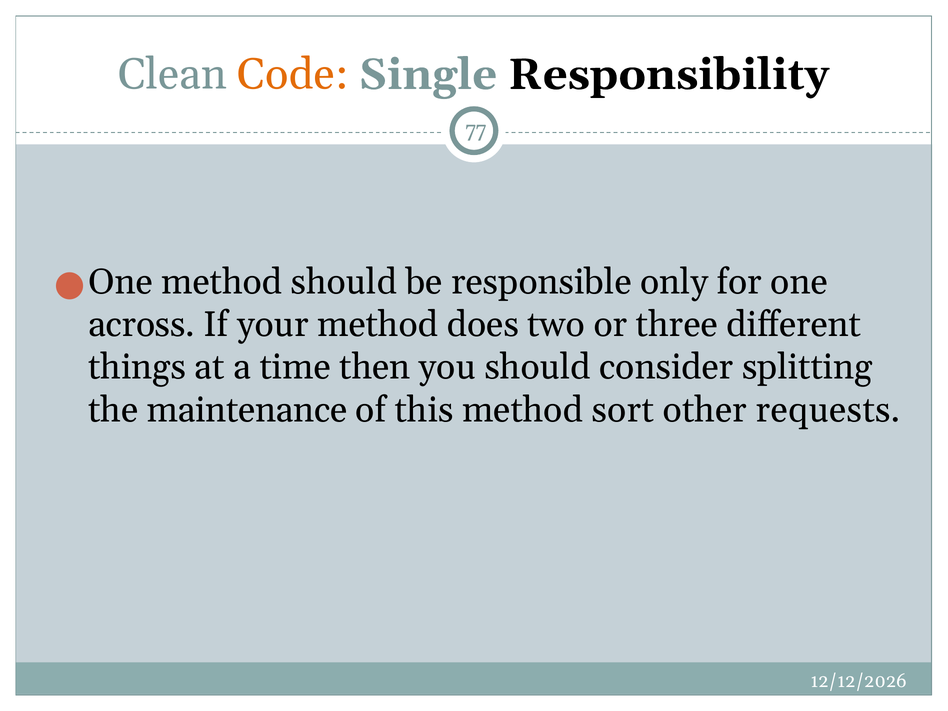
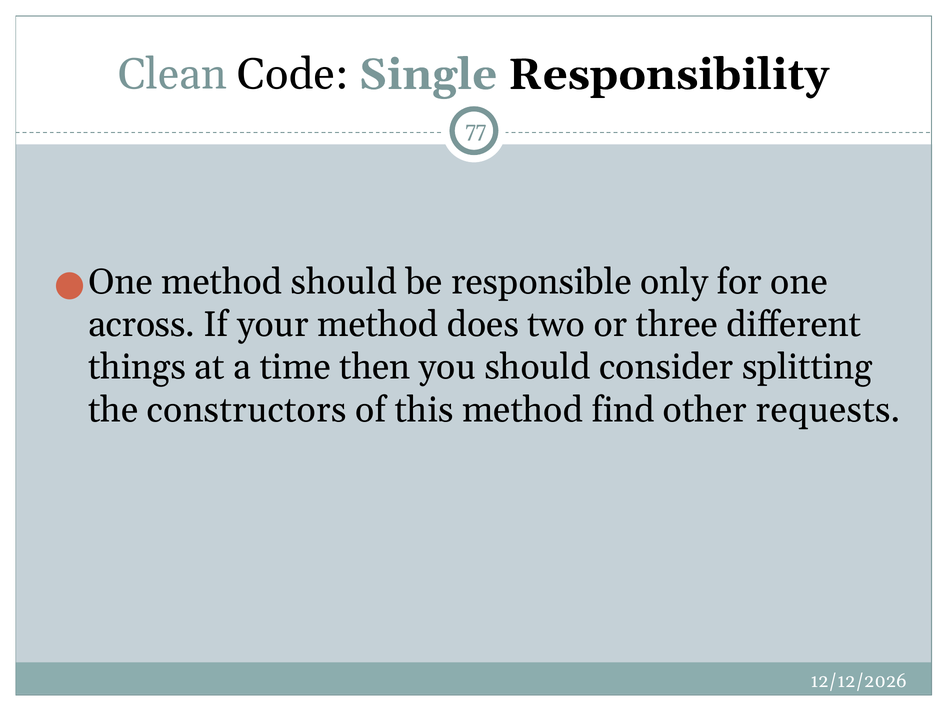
Code colour: orange -> black (293, 75)
maintenance: maintenance -> constructors (247, 410)
sort: sort -> find (623, 410)
